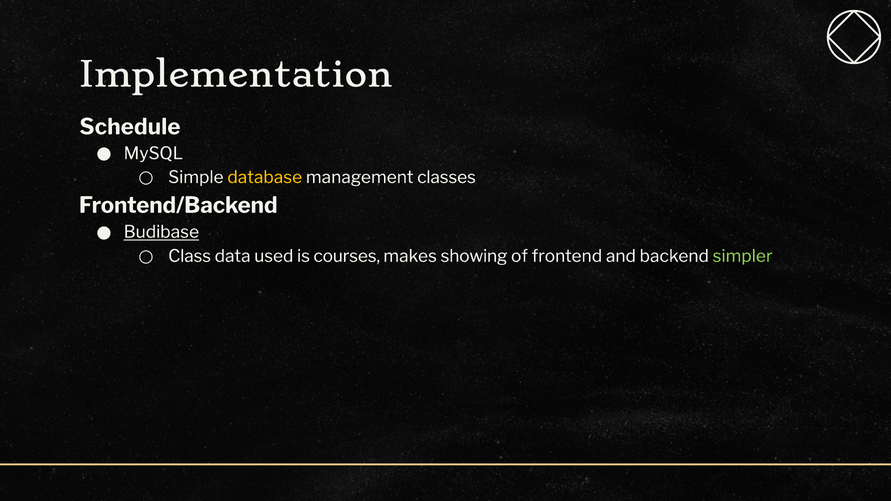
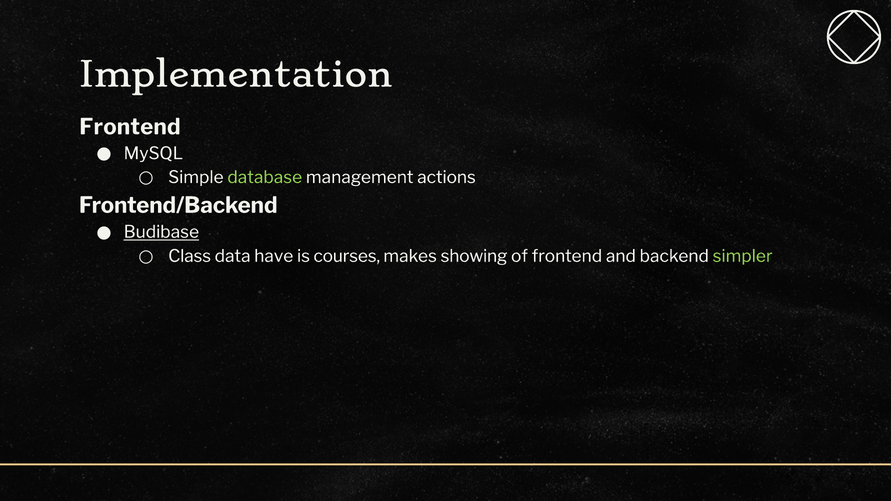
Schedule: Schedule -> Frontend (130, 127)
database colour: yellow -> light green (265, 177)
classes: classes -> actions (446, 177)
used: used -> have (274, 256)
